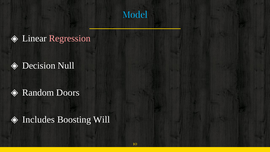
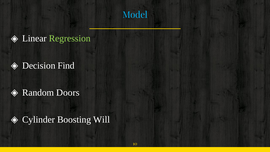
Regression colour: pink -> light green (70, 38)
Null: Null -> Find (66, 65)
Includes: Includes -> Cylinder (39, 119)
